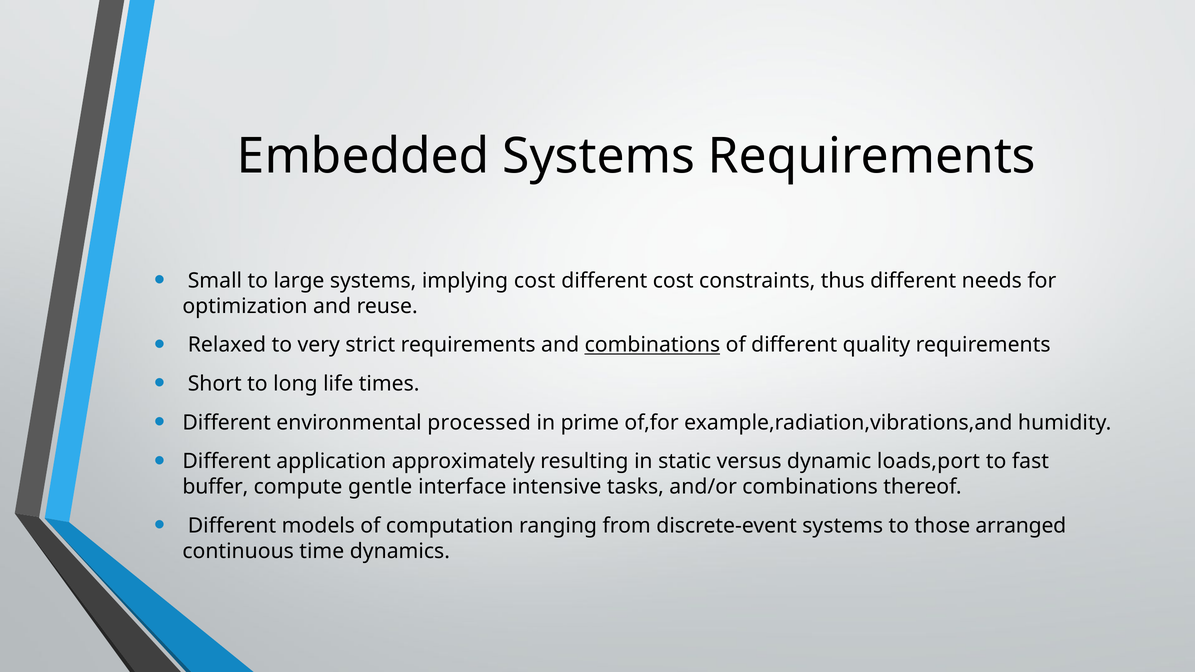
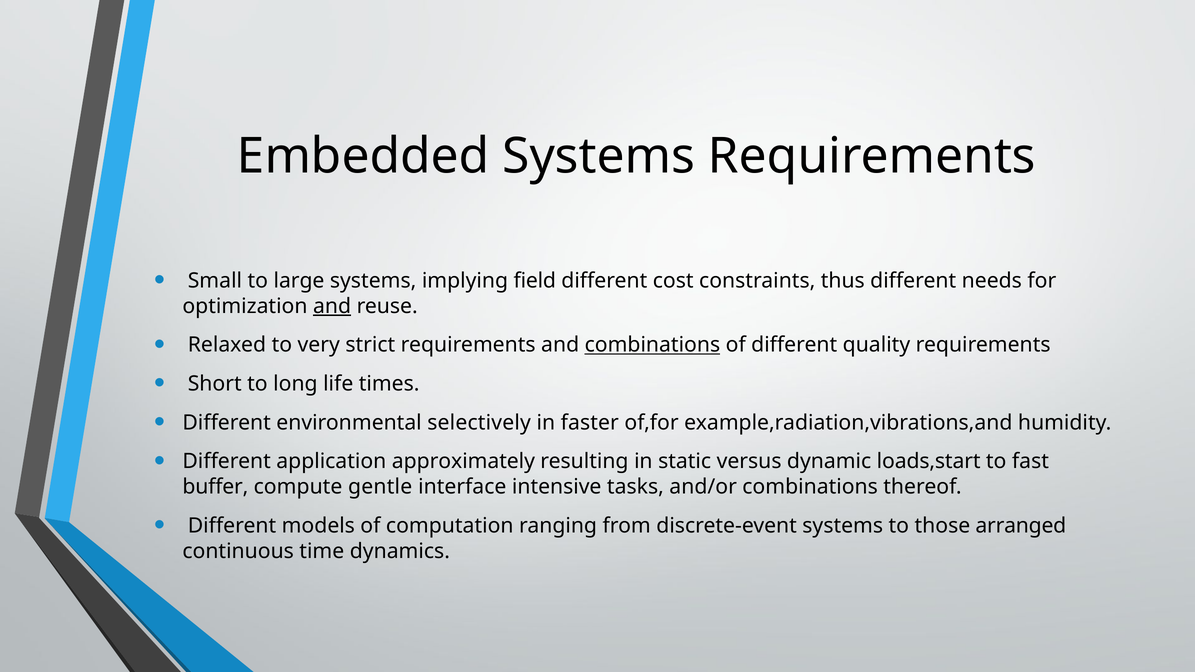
implying cost: cost -> field (535, 281)
and underline: none -> present (332, 306)
processed: processed -> selectively (479, 423)
prime: prime -> faster (590, 423)
loads,port: loads,port -> loads,start (929, 462)
